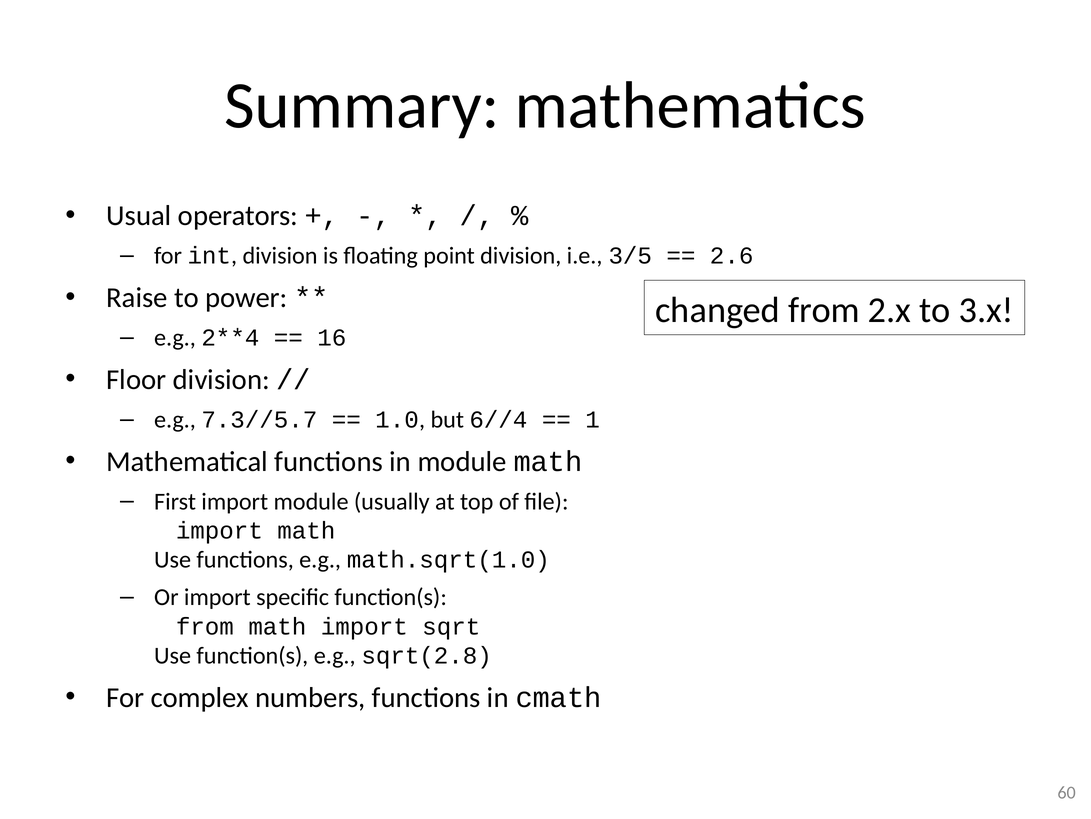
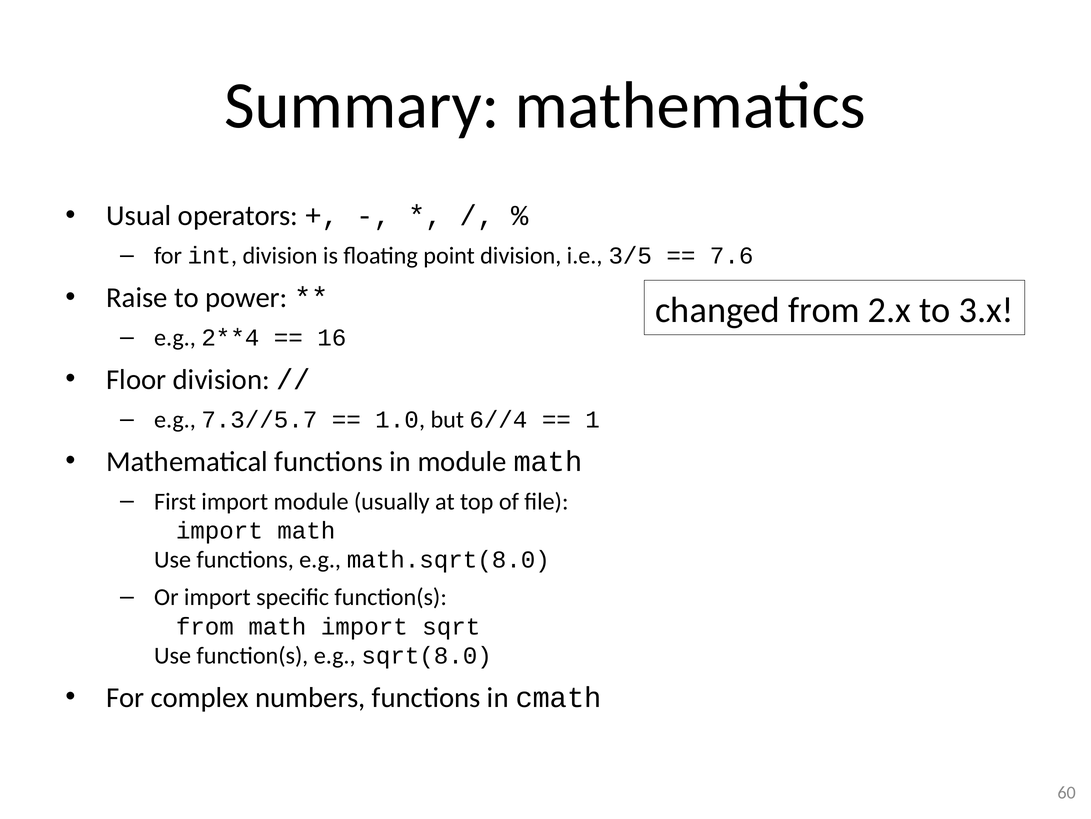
2.6: 2.6 -> 7.6 (732, 256)
math.sqrt(1.0: math.sqrt(1.0 -> math.sqrt(8.0 (448, 559)
sqrt(2.8: sqrt(2.8 -> sqrt(8.0 (427, 655)
